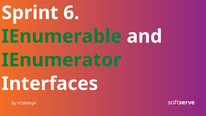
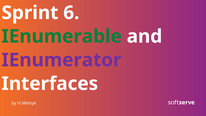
IEnumerator colour: green -> purple (61, 60)
